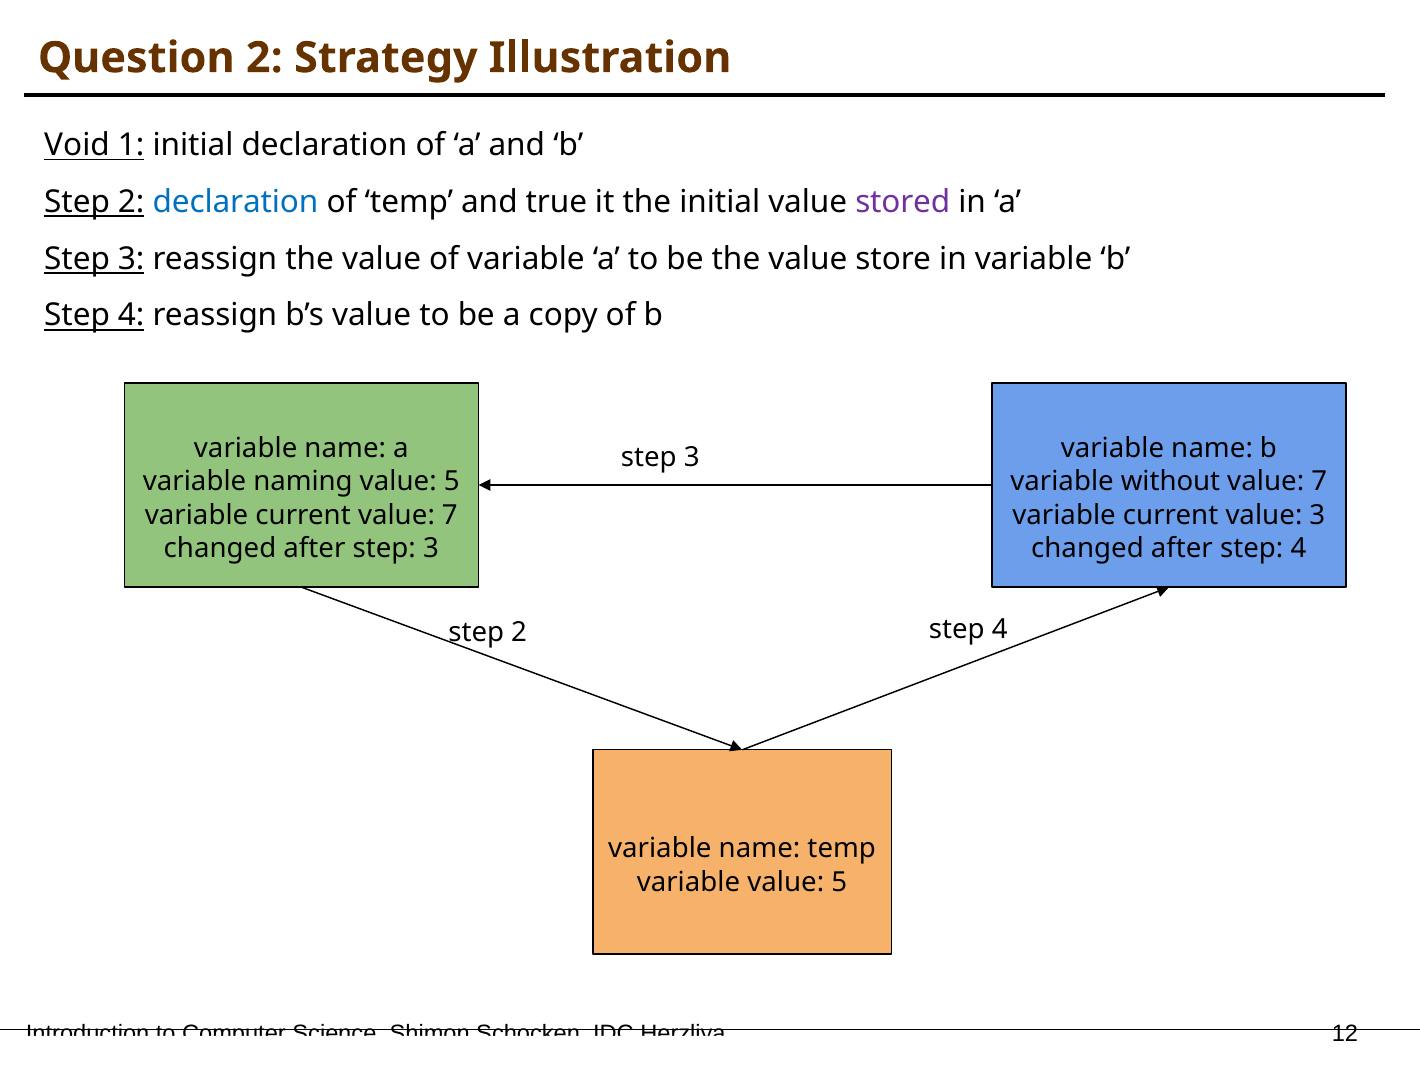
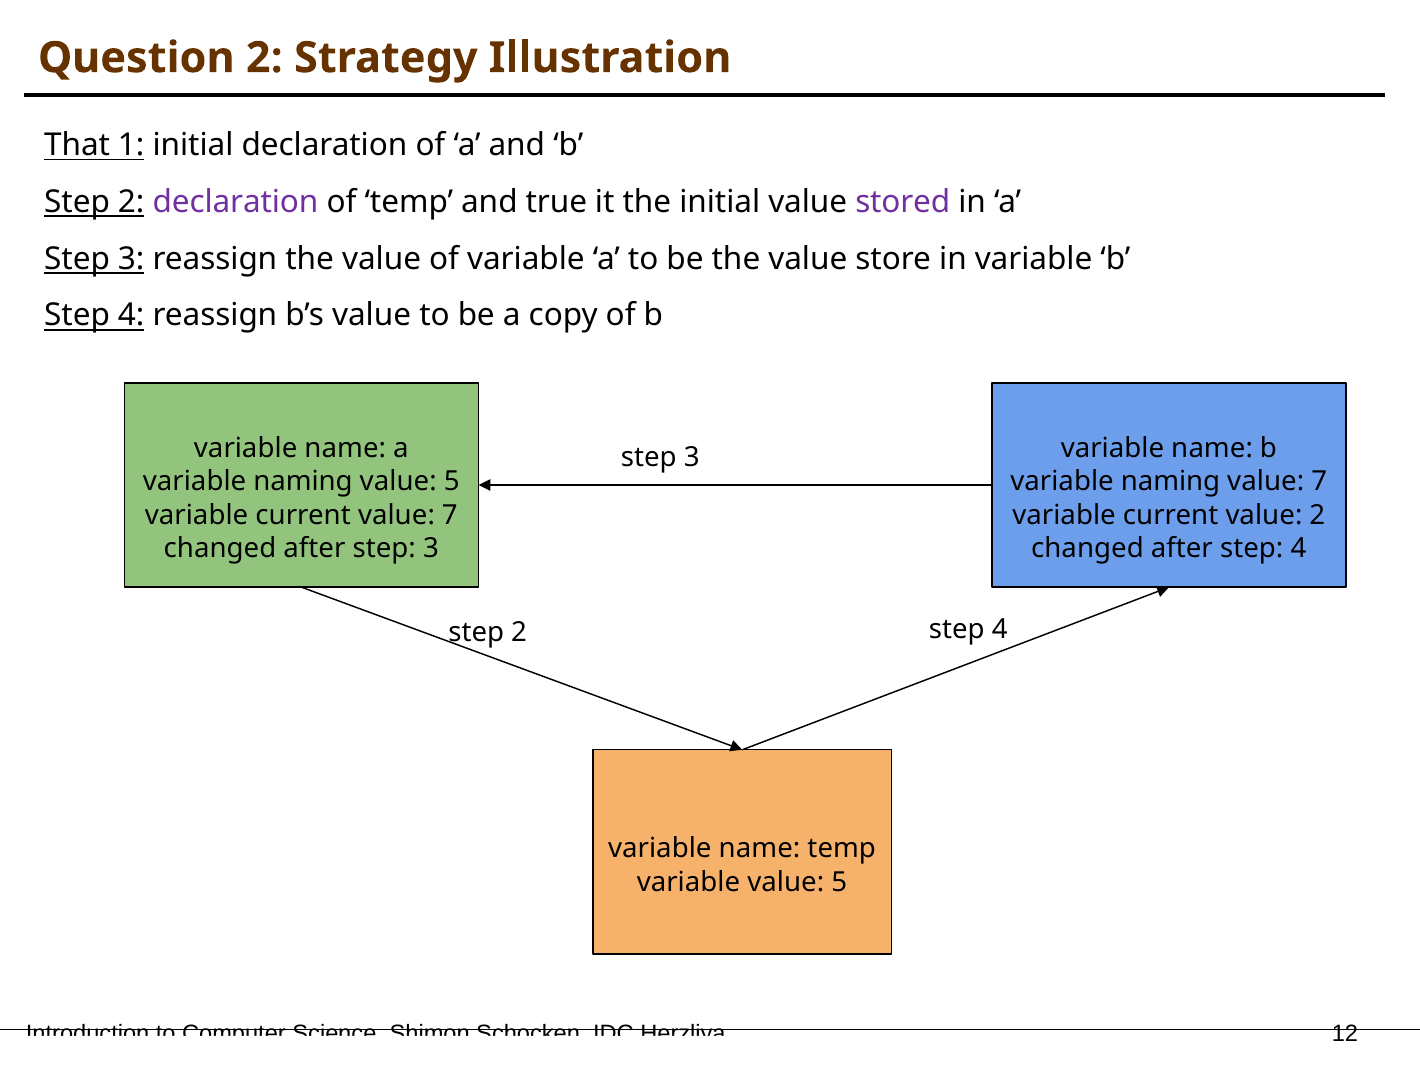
Void: Void -> That (77, 145)
declaration colour: blue -> purple (235, 202)
without: without -> naming (1171, 482)
value 3: 3 -> 2 (1317, 515)
